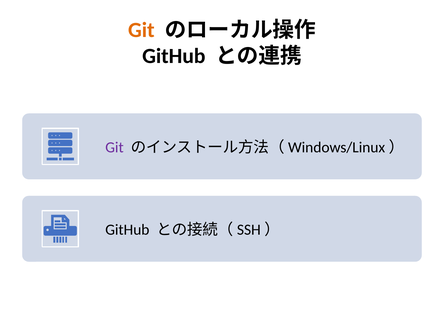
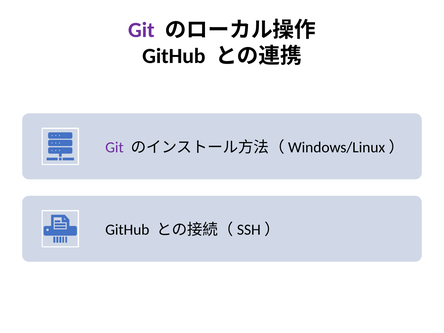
Git colour: orange -> purple (141, 30)
